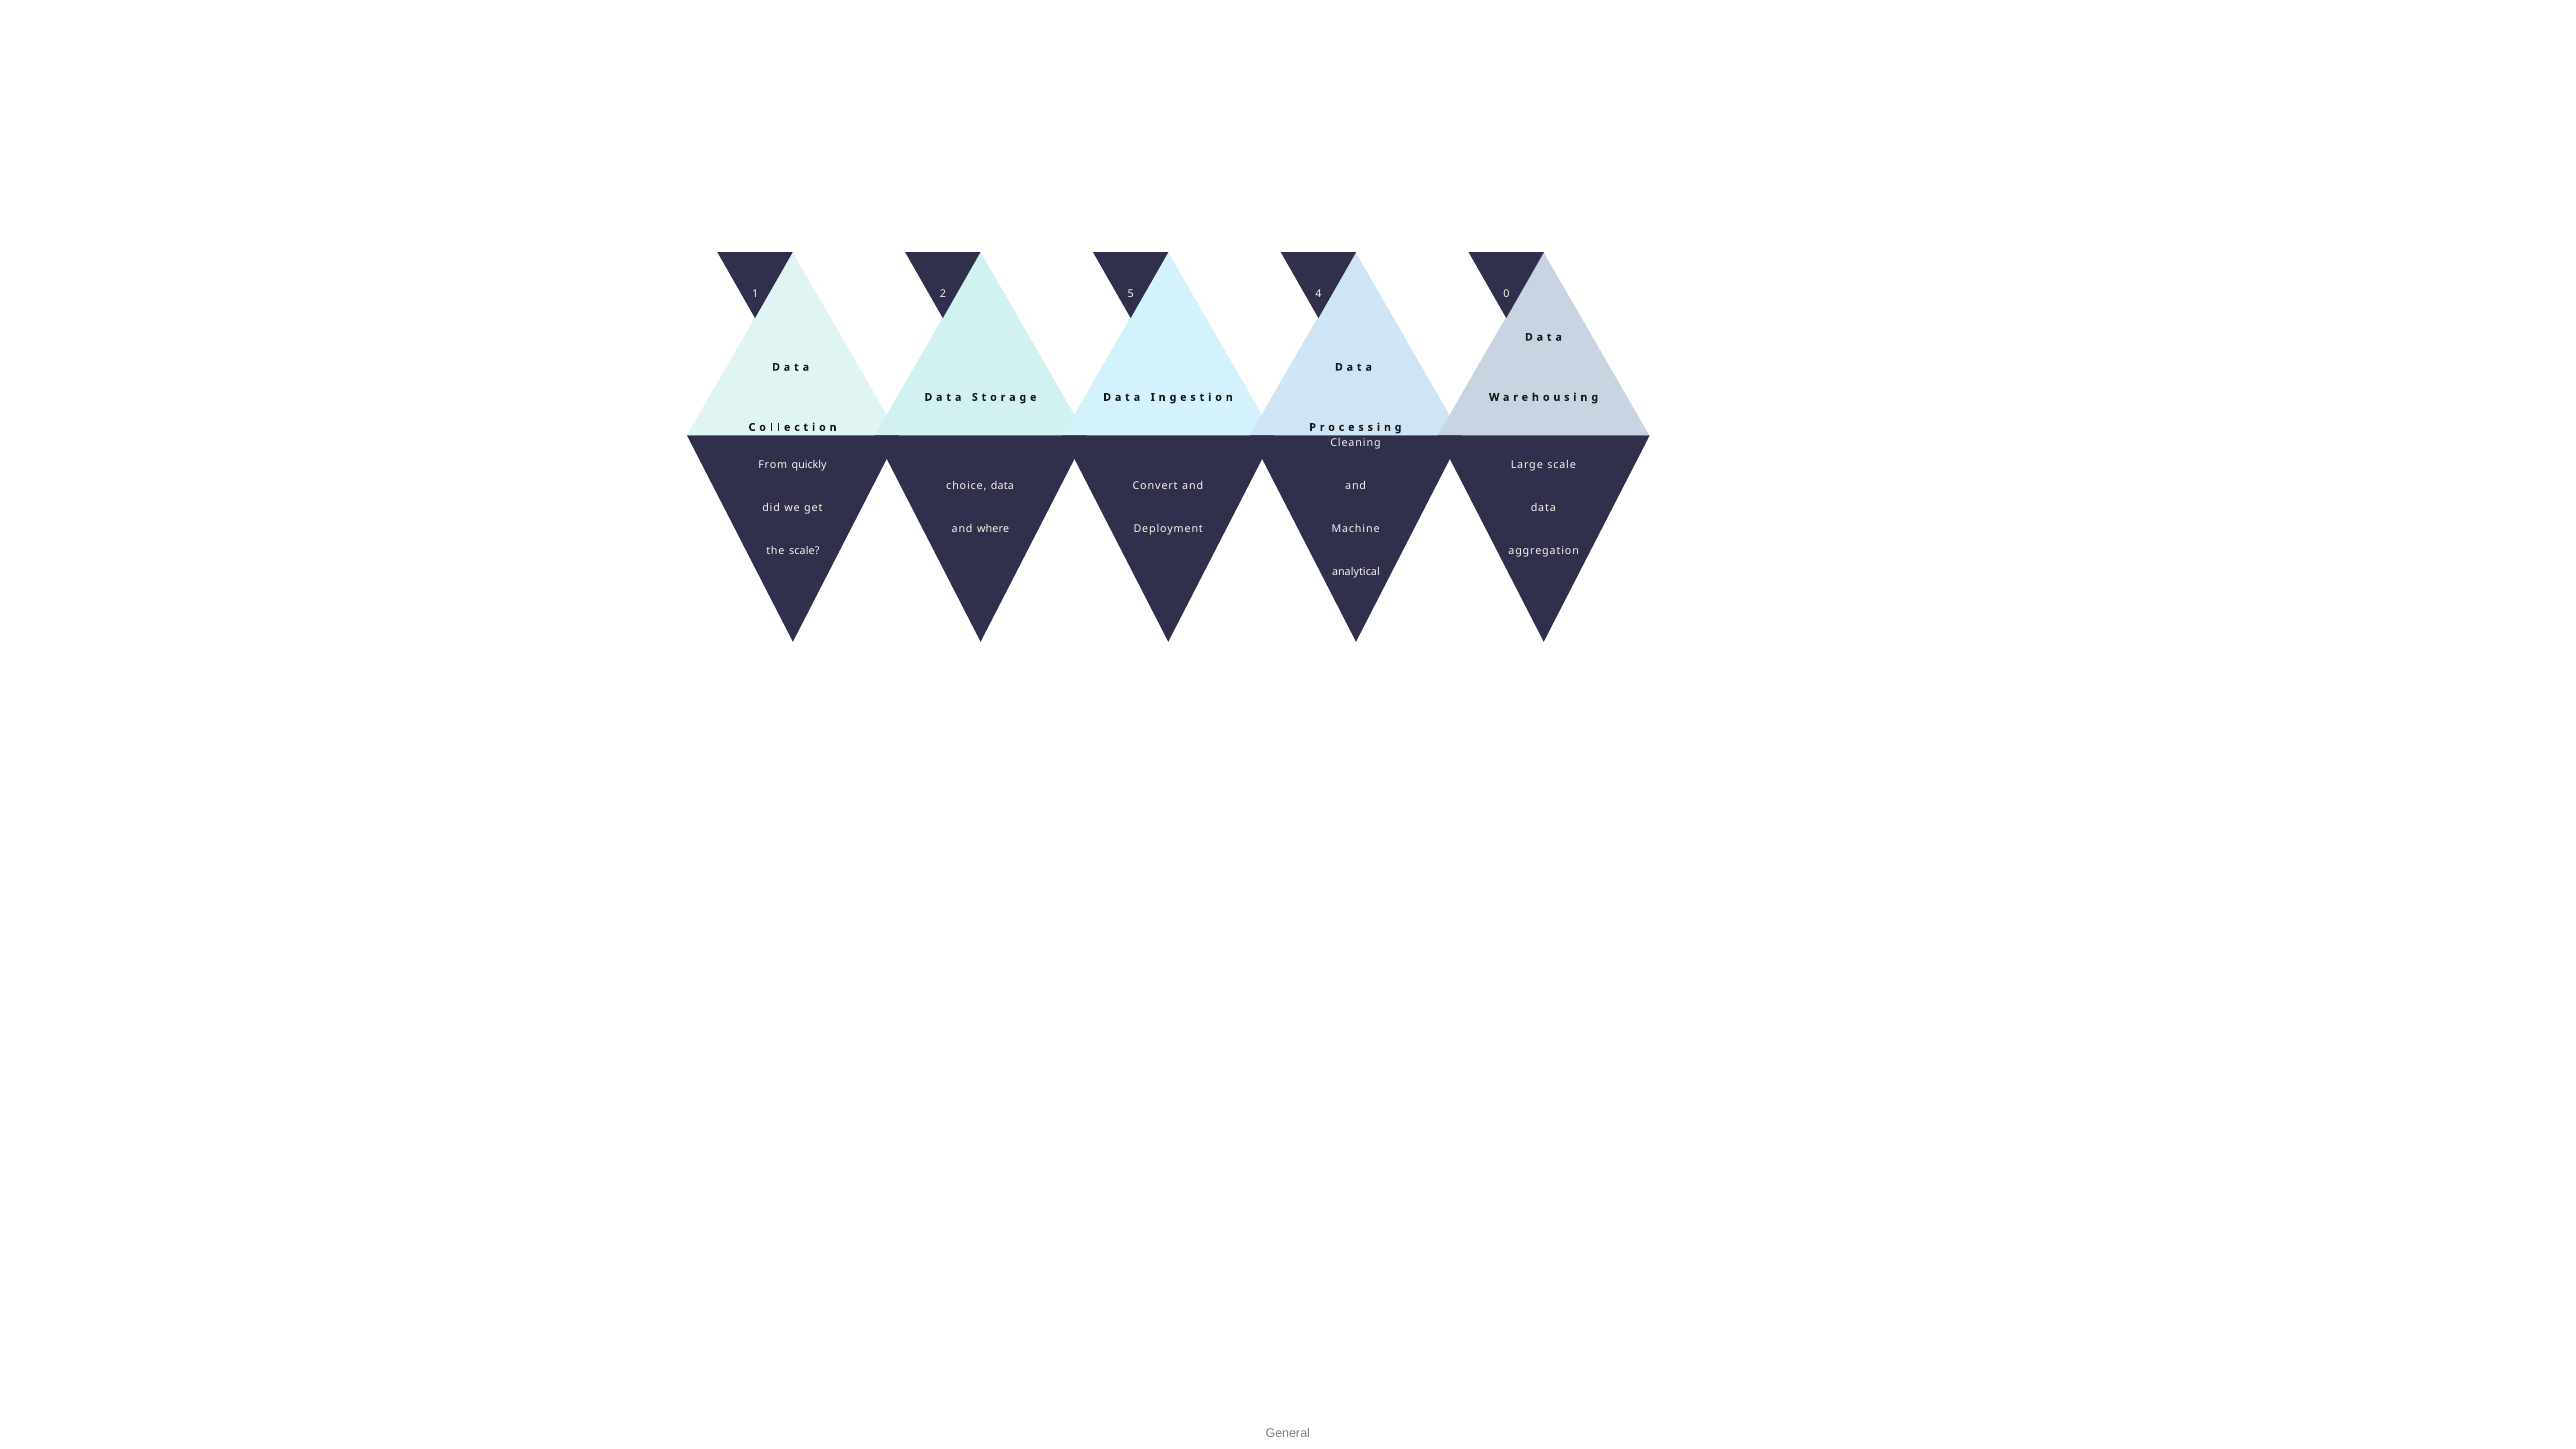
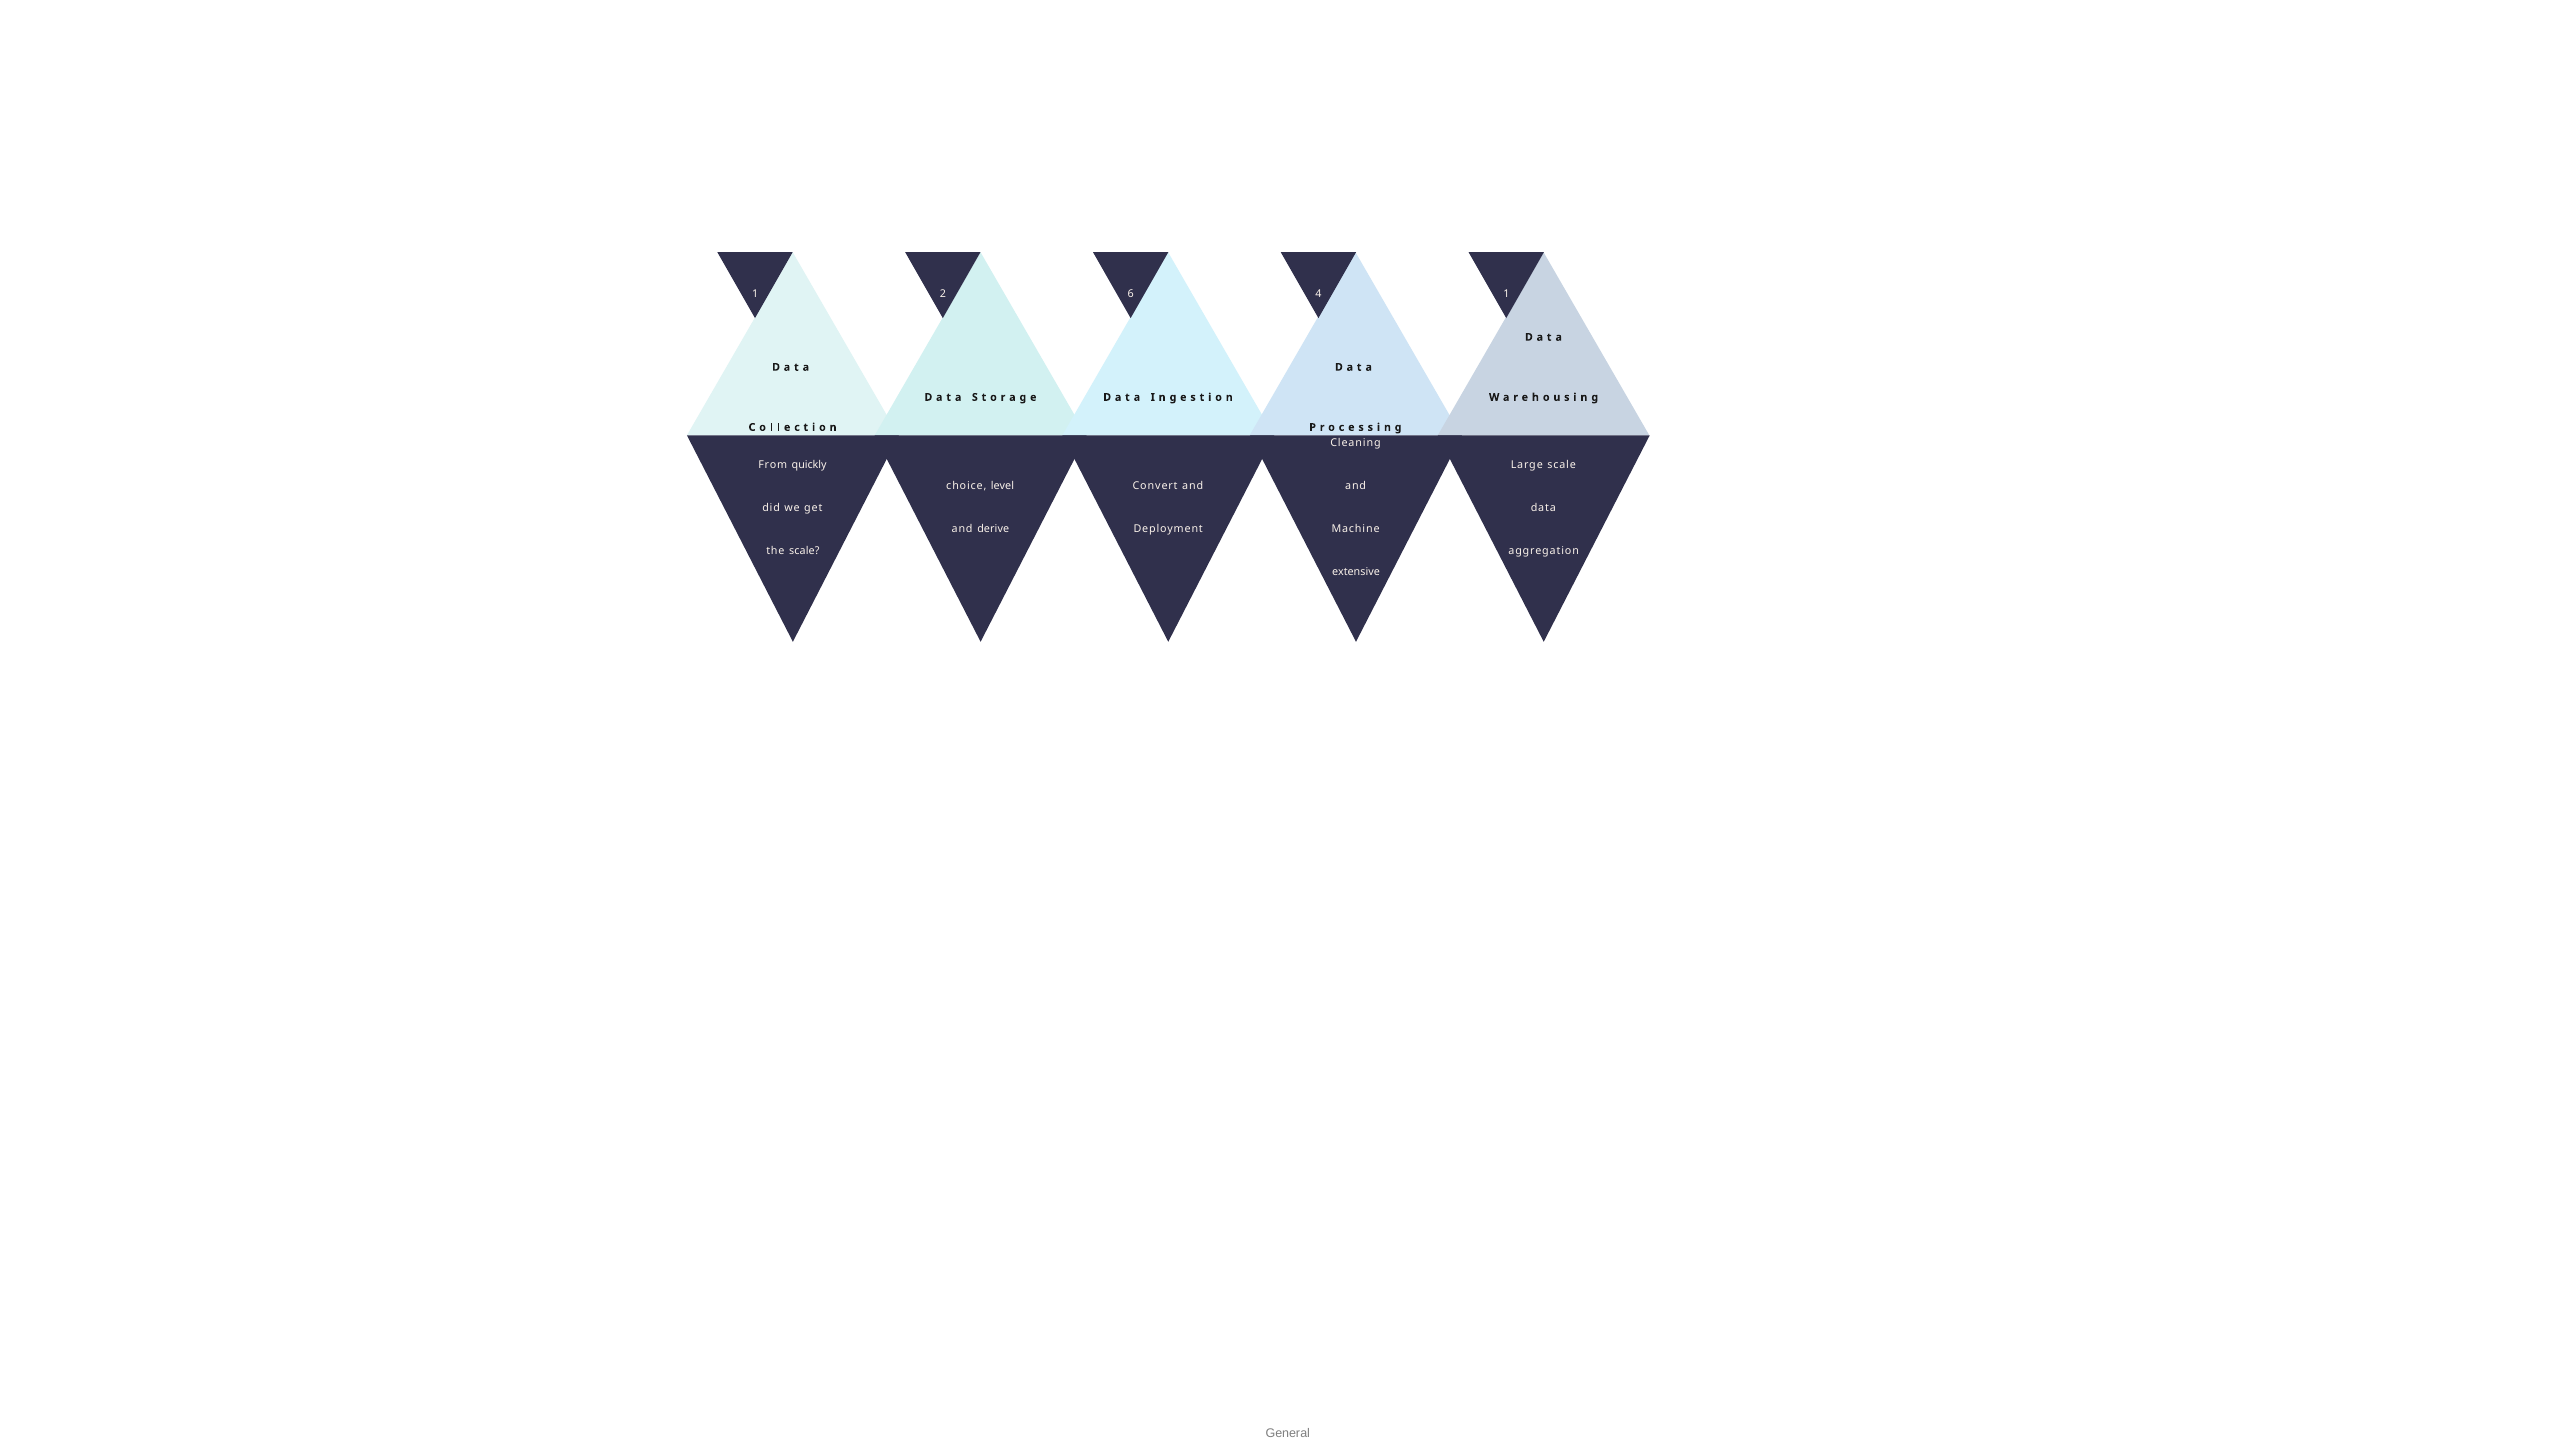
5: 5 -> 6 (1131, 294)
4 0: 0 -> 1 (1506, 294)
choice data: data -> level (1002, 486)
where: where -> derive (993, 529)
analytical: analytical -> extensive (1356, 572)
